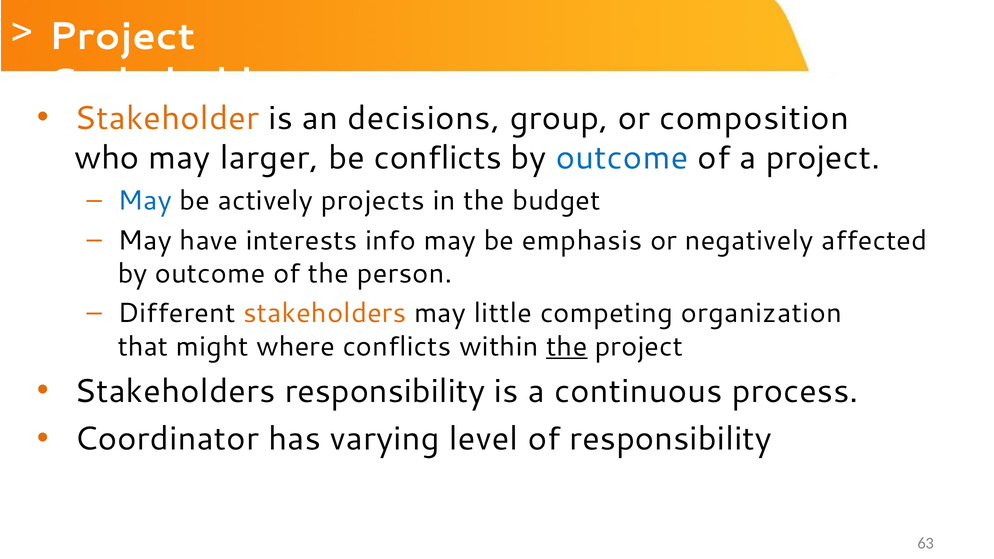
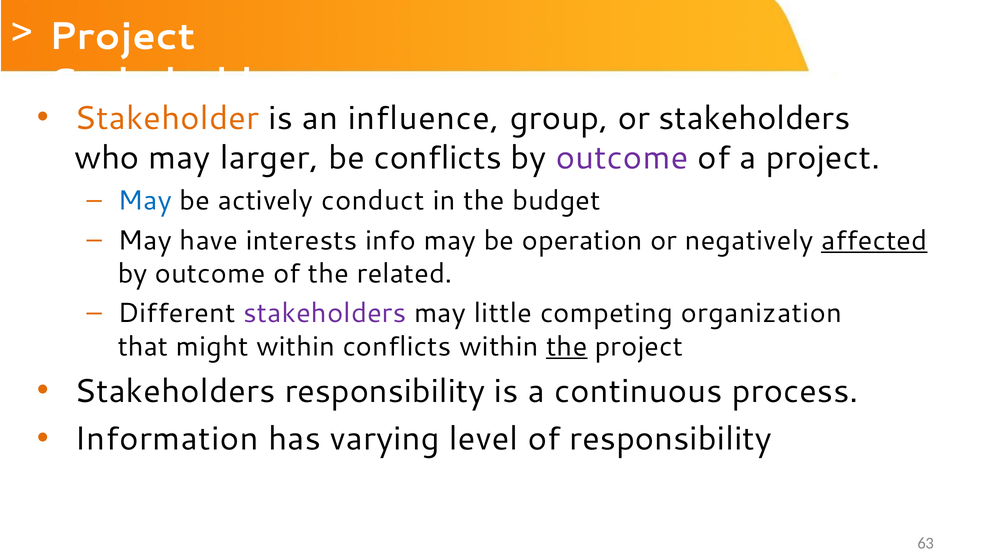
decisions: decisions -> influence (424, 118)
or composition: composition -> stakeholders (754, 118)
outcome colour: blue -> purple (622, 158)
projects: projects -> conduct (373, 201)
emphasis: emphasis -> operation (582, 240)
affected underline: none -> present (874, 240)
person: person -> related (405, 274)
stakeholders colour: orange -> purple (325, 313)
might where: where -> within (296, 347)
Coordinator: Coordinator -> Information (166, 439)
